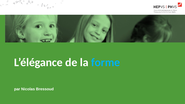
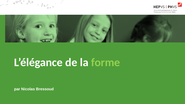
forme colour: light blue -> light green (106, 62)
